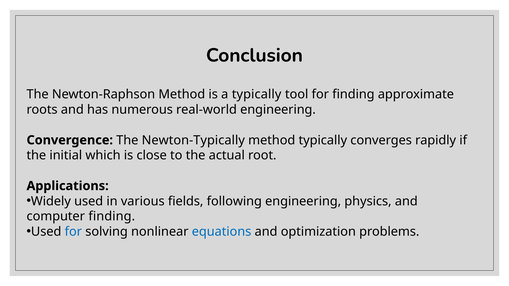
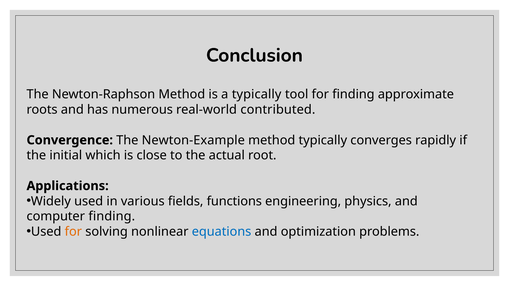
real-world engineering: engineering -> contributed (278, 110)
Newton-Typically: Newton-Typically -> Newton-Example (193, 140)
following: following -> functions (234, 201)
for colour: blue -> orange (73, 232)
